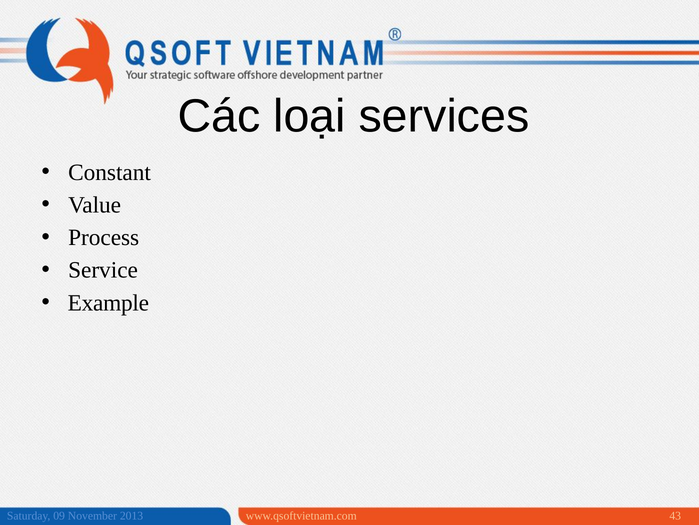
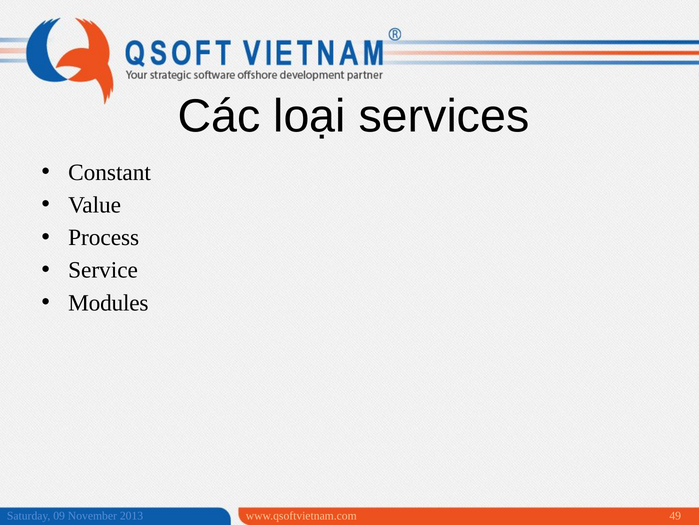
Example: Example -> Modules (108, 303)
43: 43 -> 49 (675, 515)
